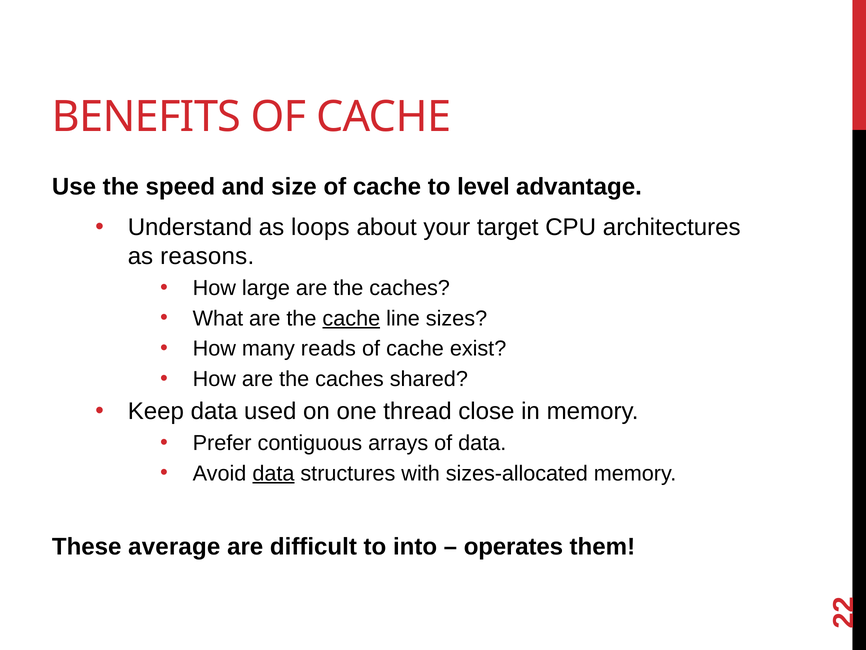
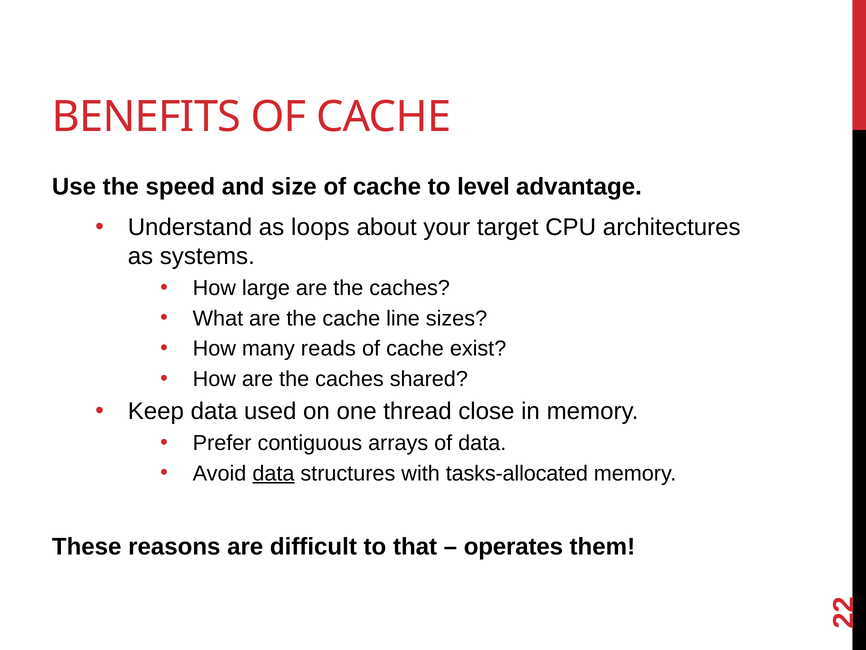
reasons: reasons -> systems (207, 256)
cache underline: present -> none (351, 318)
sizes-allocated: sizes-allocated -> tasks-allocated (517, 473)
average: average -> reasons (174, 546)
into: into -> that (415, 546)
